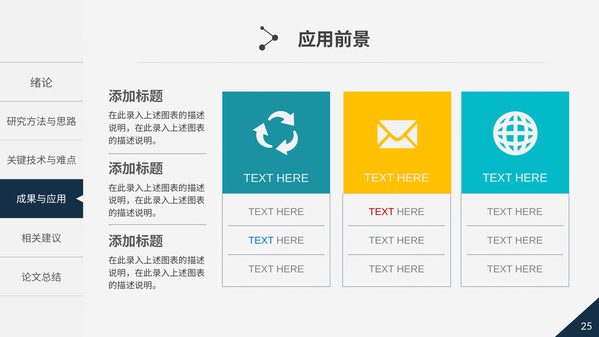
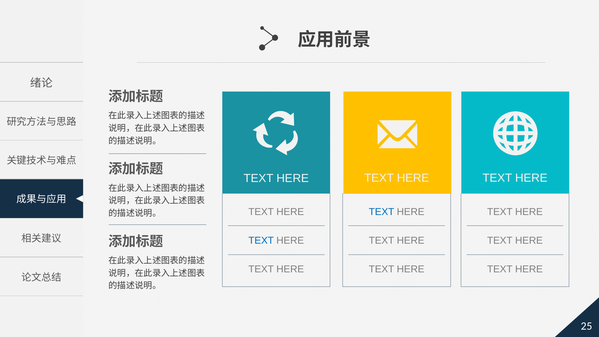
TEXT colour: red -> blue (382, 212)
